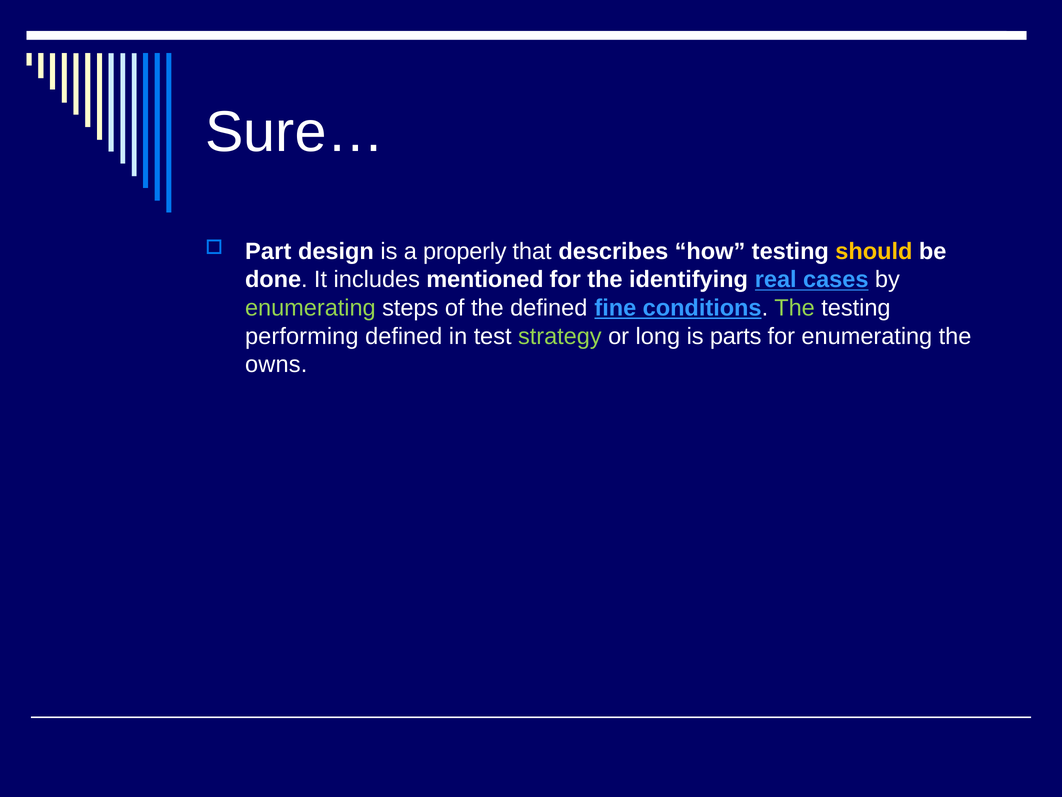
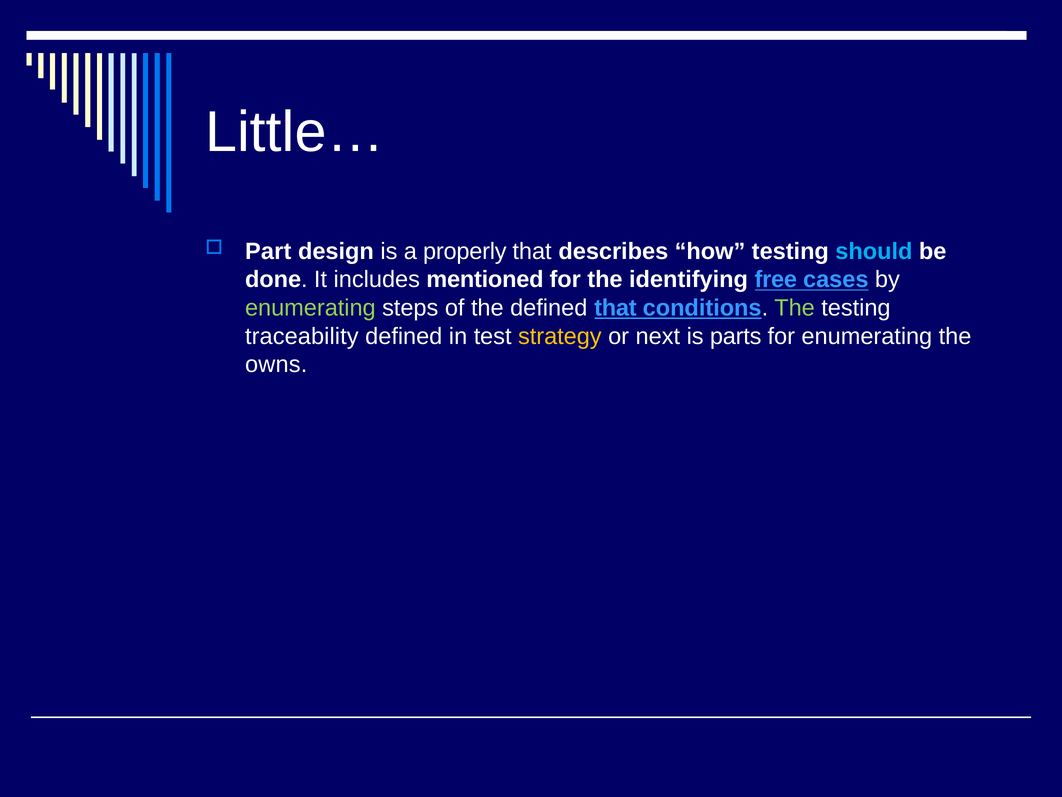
Sure…: Sure… -> Little… (295, 132)
should colour: yellow -> light blue (874, 251)
real: real -> free (776, 279)
defined fine: fine -> that (615, 308)
performing: performing -> traceability (302, 336)
strategy colour: light green -> yellow (560, 336)
long: long -> next (658, 336)
